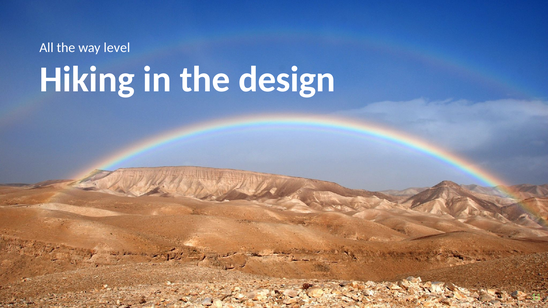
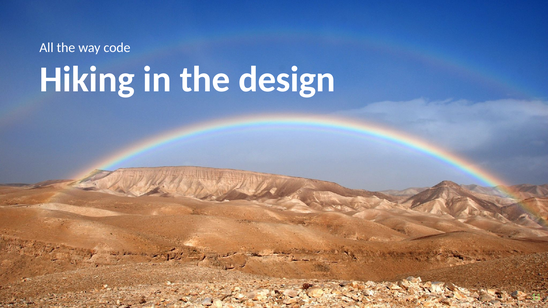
level: level -> code (117, 48)
